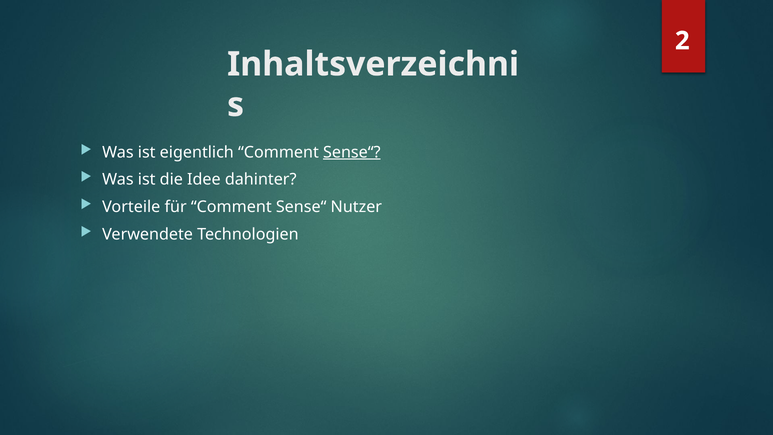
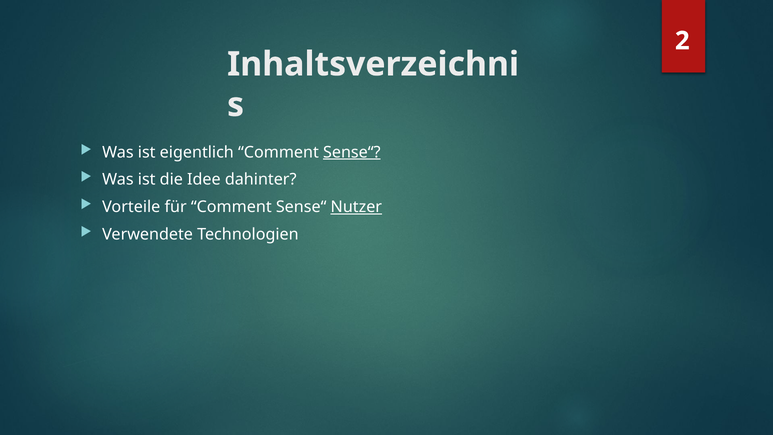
Nutzer underline: none -> present (356, 207)
